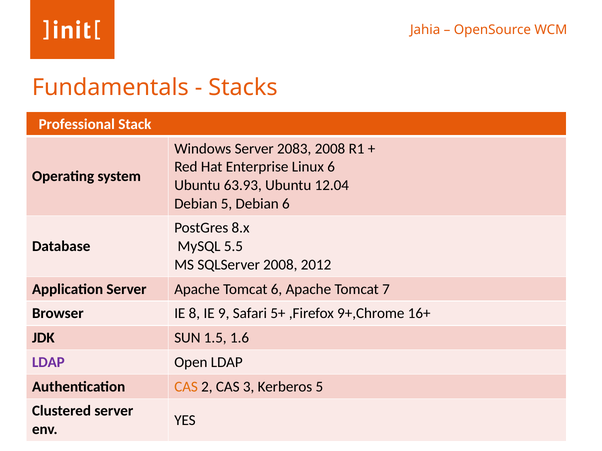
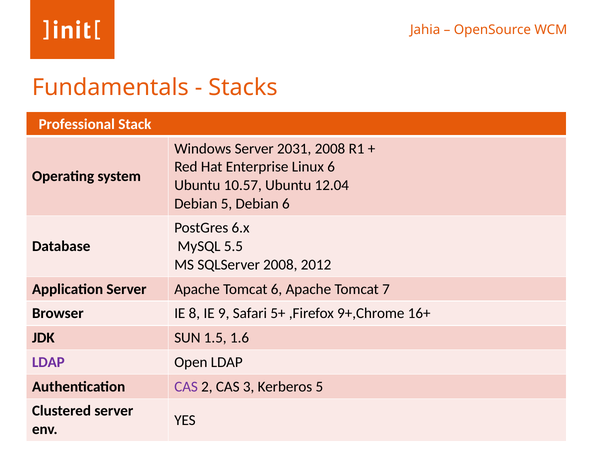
2083: 2083 -> 2031 (294, 149)
63.93: 63.93 -> 10.57 (243, 185)
8.x: 8.x -> 6.x (241, 228)
CAS colour: orange -> purple (186, 387)
